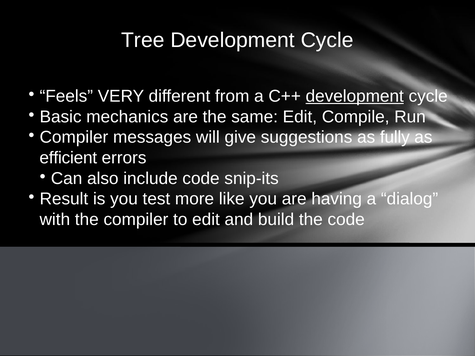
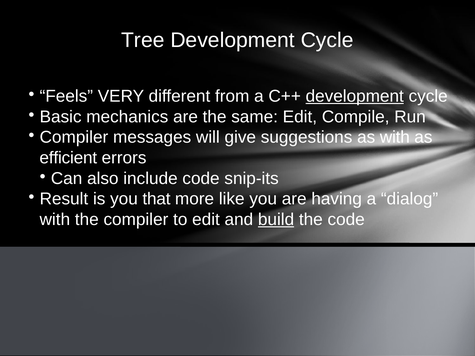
as fully: fully -> with (395, 137)
test: test -> that (156, 199)
build underline: none -> present (276, 220)
